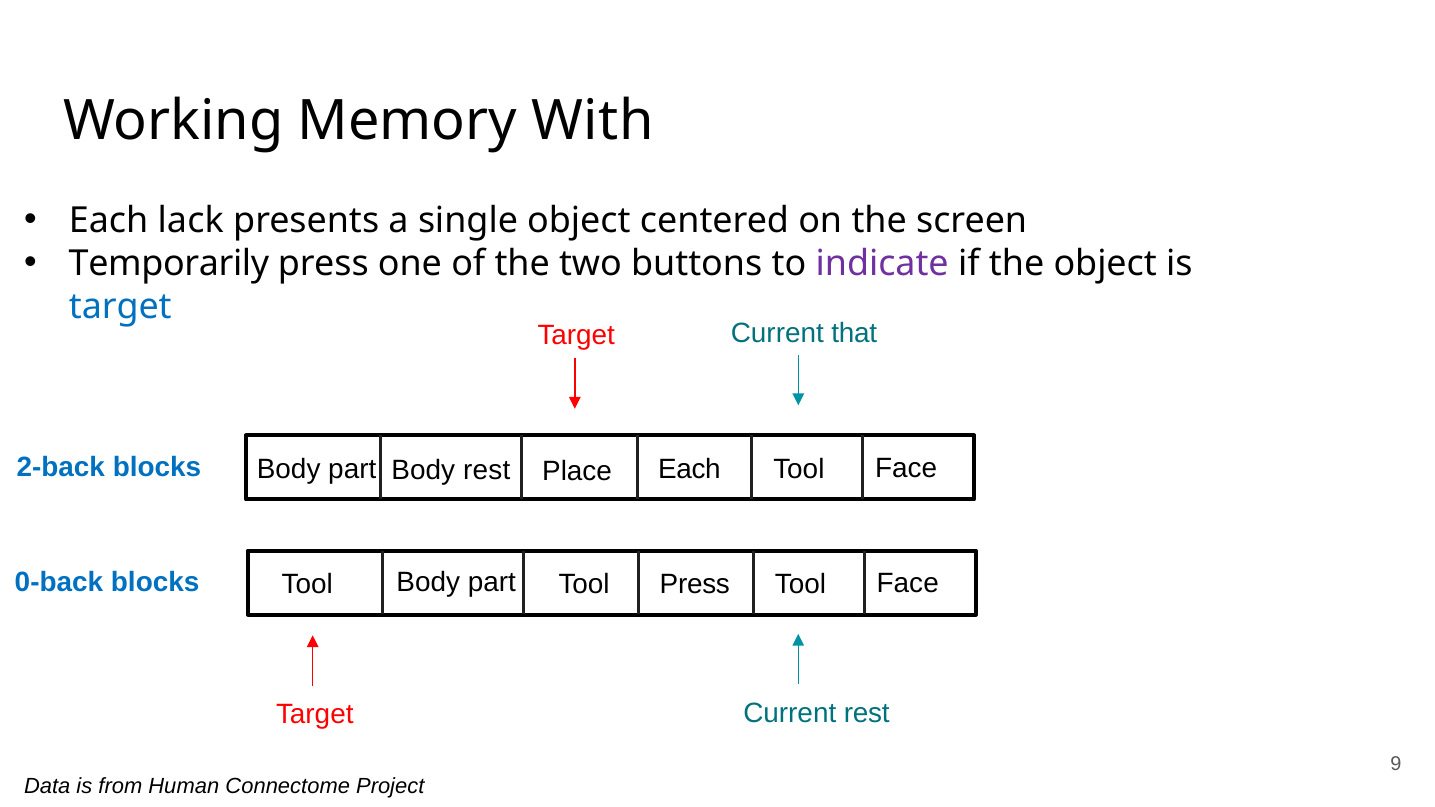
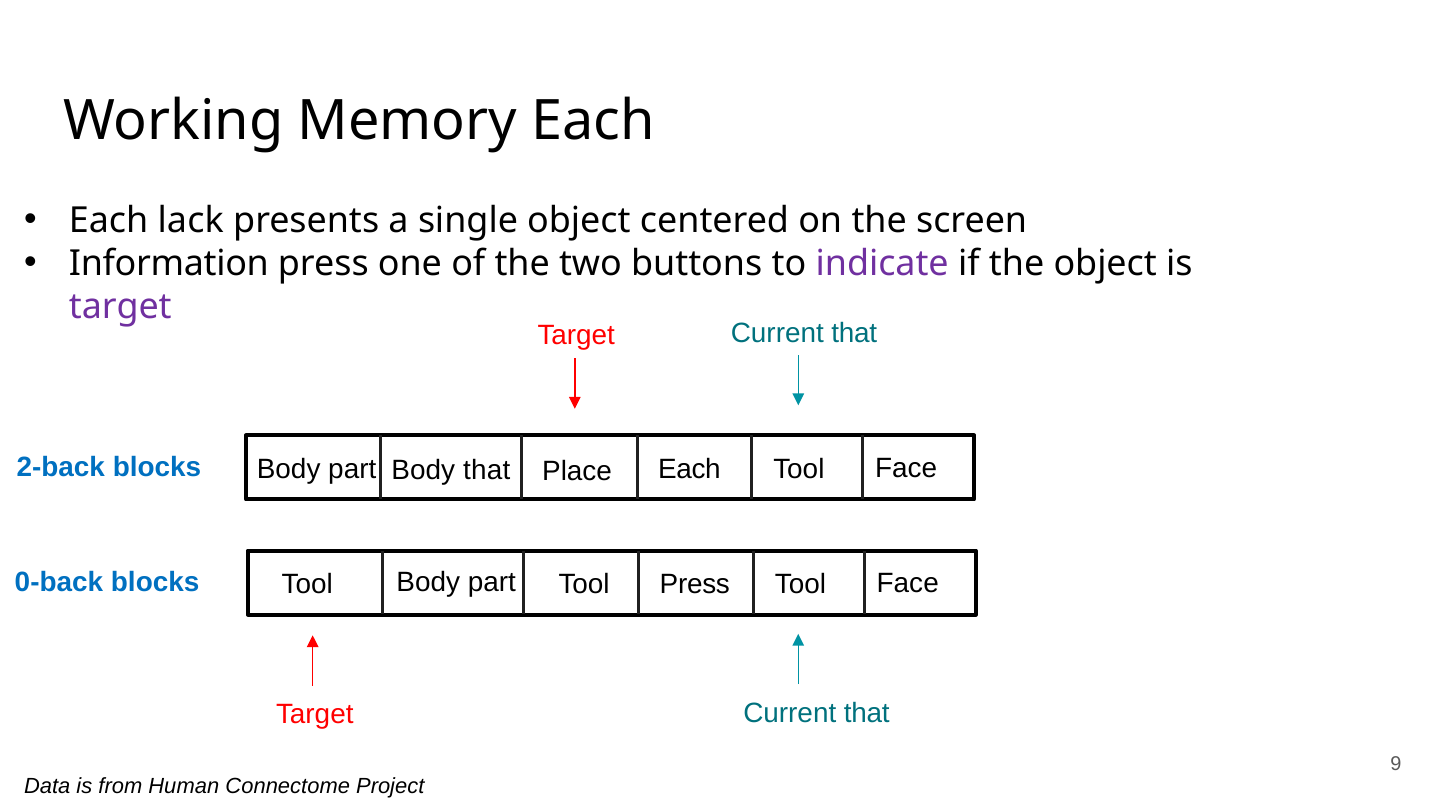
Memory With: With -> Each (593, 122)
Temporarily: Temporarily -> Information (169, 264)
target colour: blue -> purple (120, 307)
Body rest: rest -> that (487, 471)
rest: rest -> that (867, 713)
